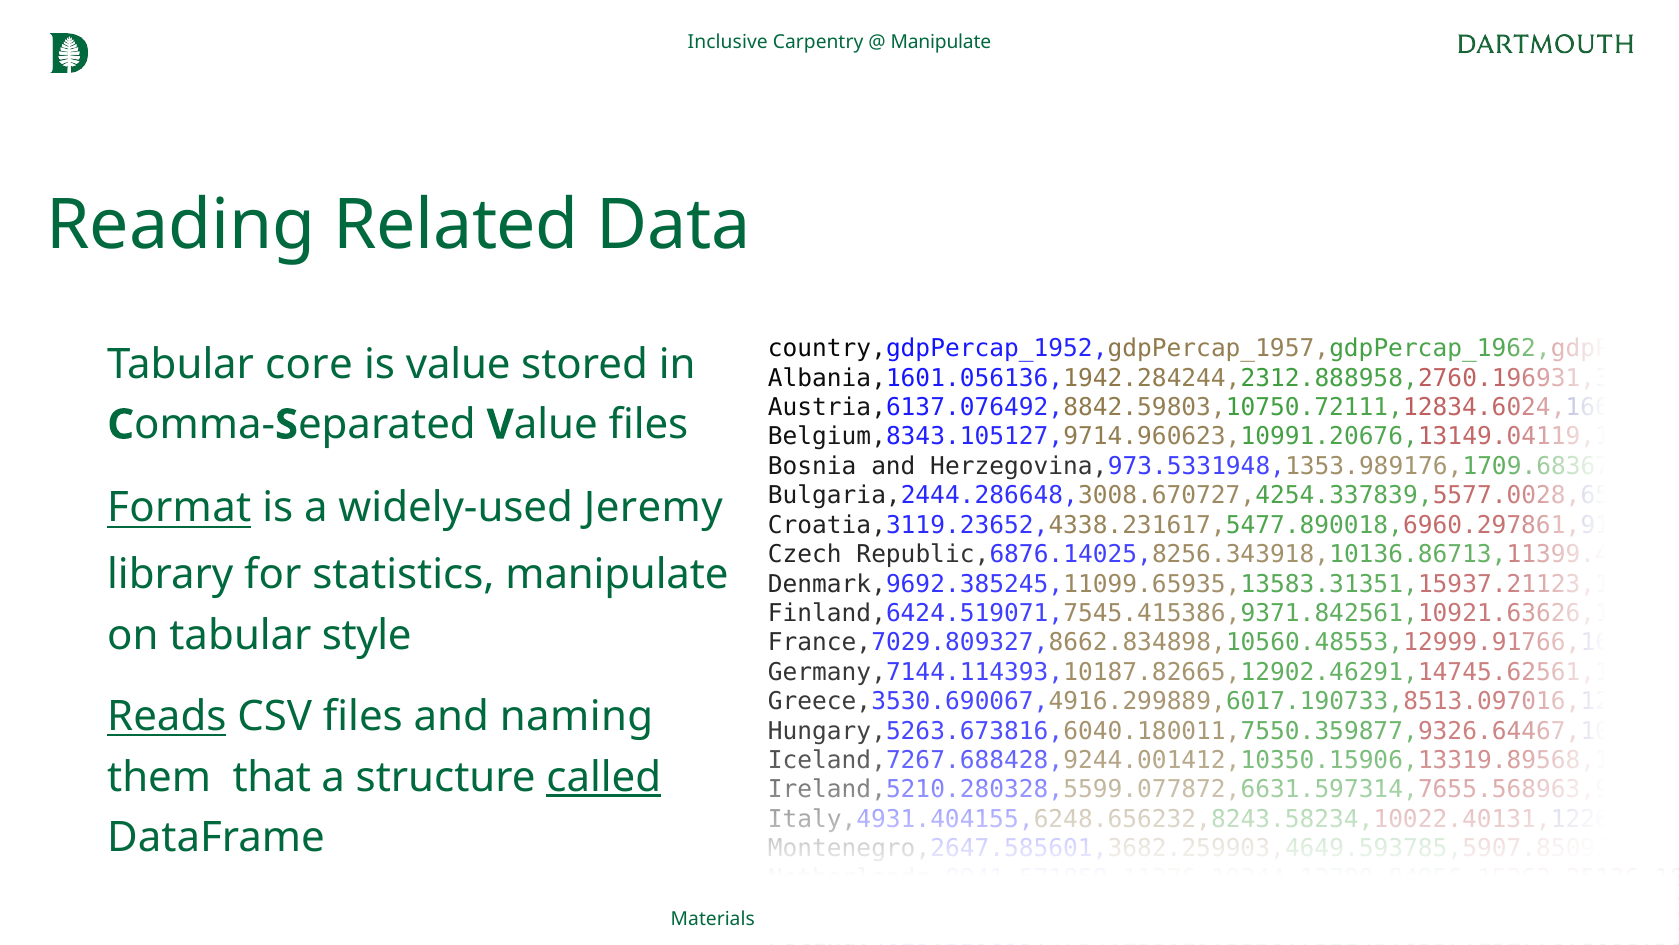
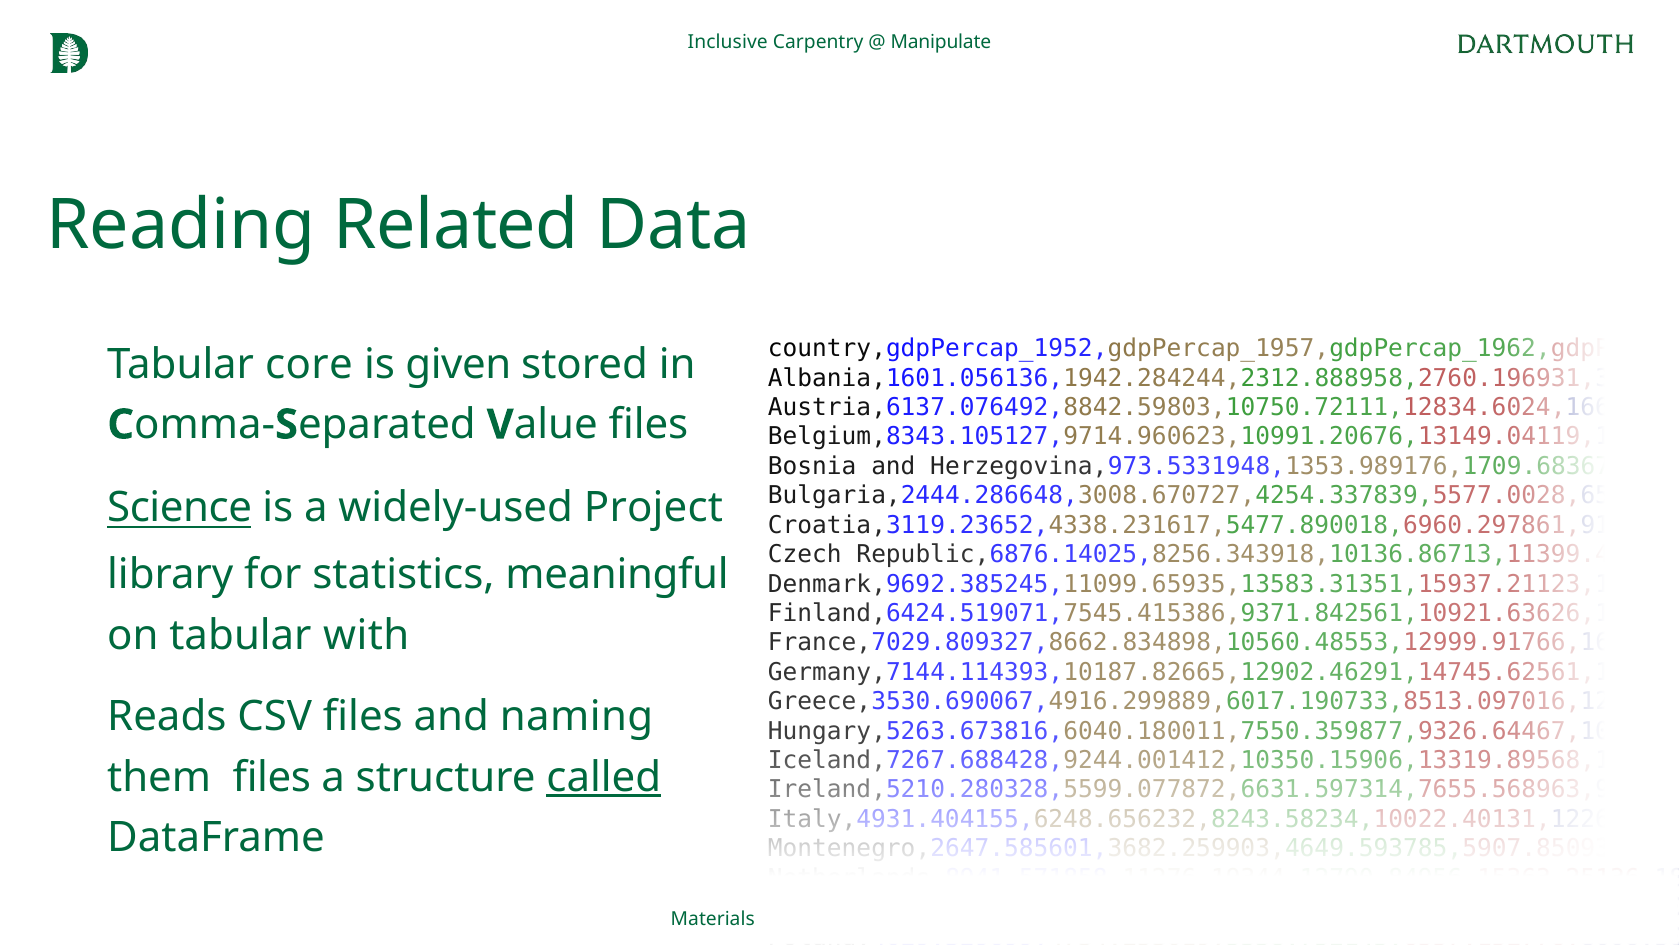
value: value -> given (458, 364)
Format: Format -> Science (180, 507)
Jeremy: Jeremy -> Project (653, 507)
statistics manipulate: manipulate -> meaningful (617, 575)
style: style -> with (366, 635)
Reads underline: present -> none (167, 717)
them that: that -> files (272, 777)
